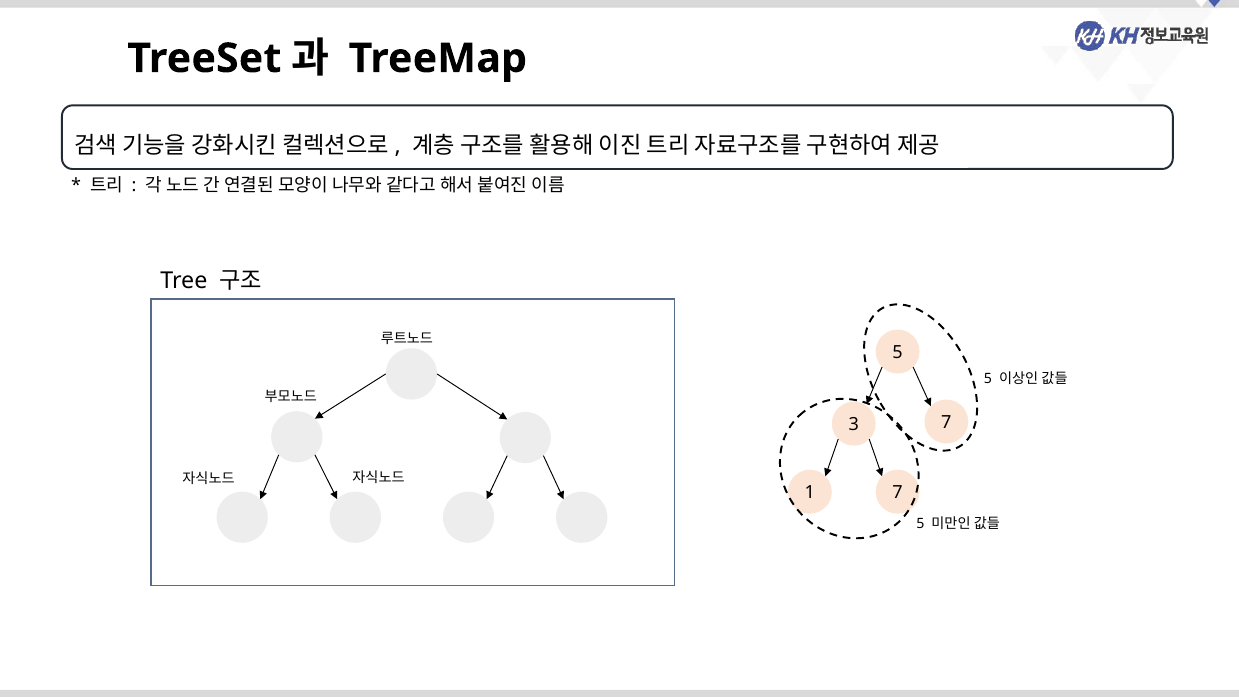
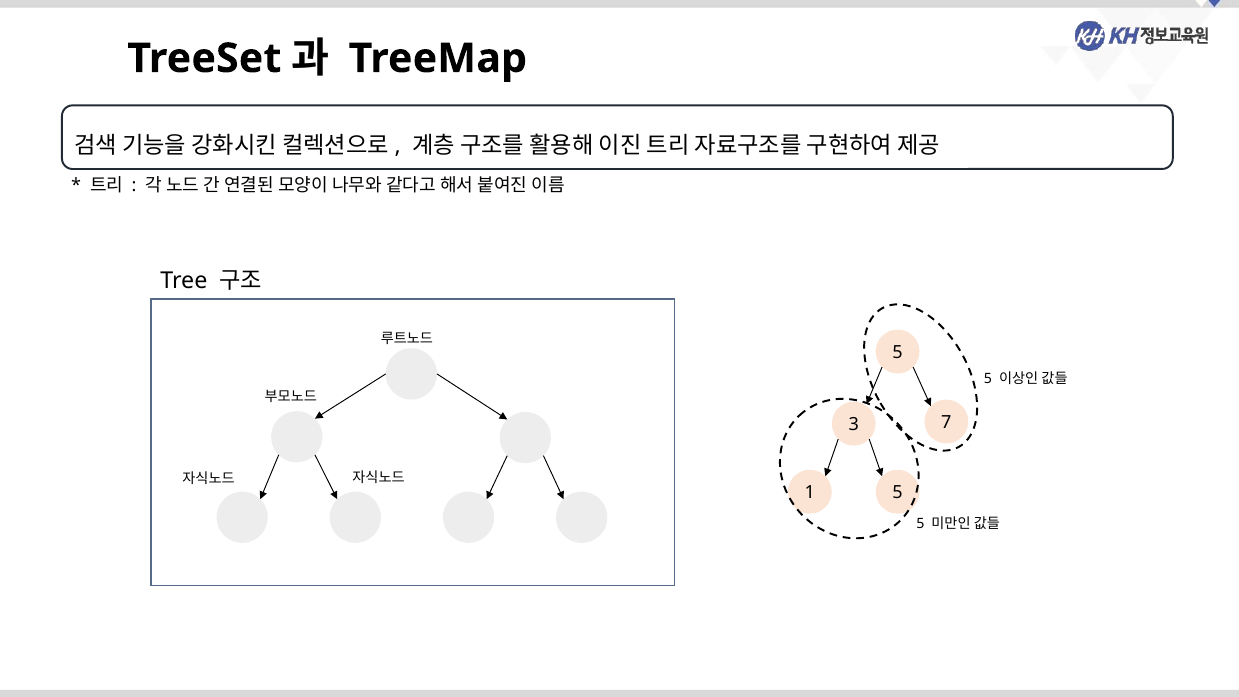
1 7: 7 -> 5 (898, 493)
